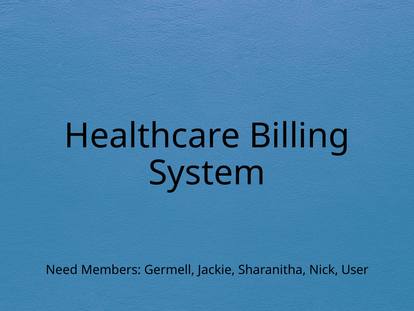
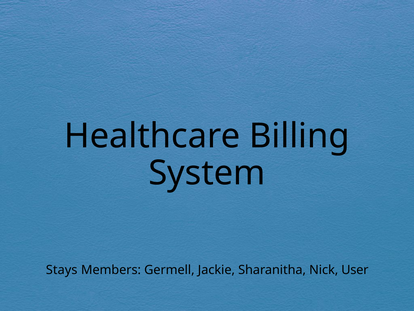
Need: Need -> Stays (62, 270)
